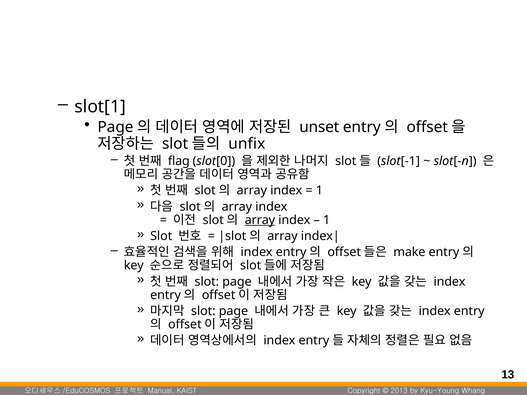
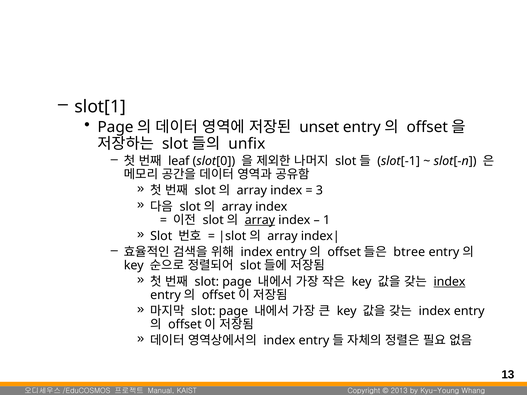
flag: flag -> leaf (179, 161)
1: 1 -> 3 (319, 191)
make: make -> btree (409, 252)
index underline: none -> present (450, 282)
